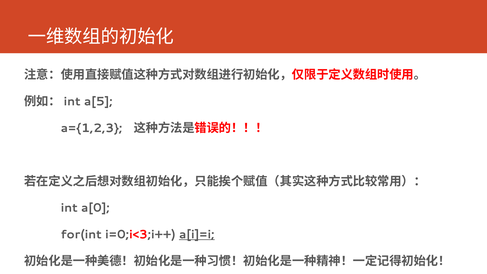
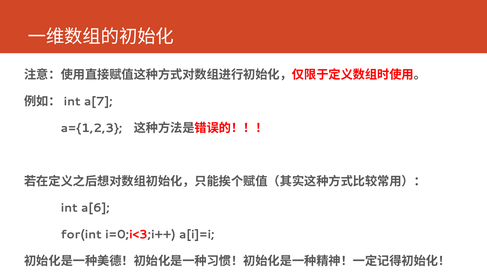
a[5: a[5 -> a[7 (98, 102)
a[0: a[0 -> a[6 (95, 208)
a[i]=i underline: present -> none (197, 234)
